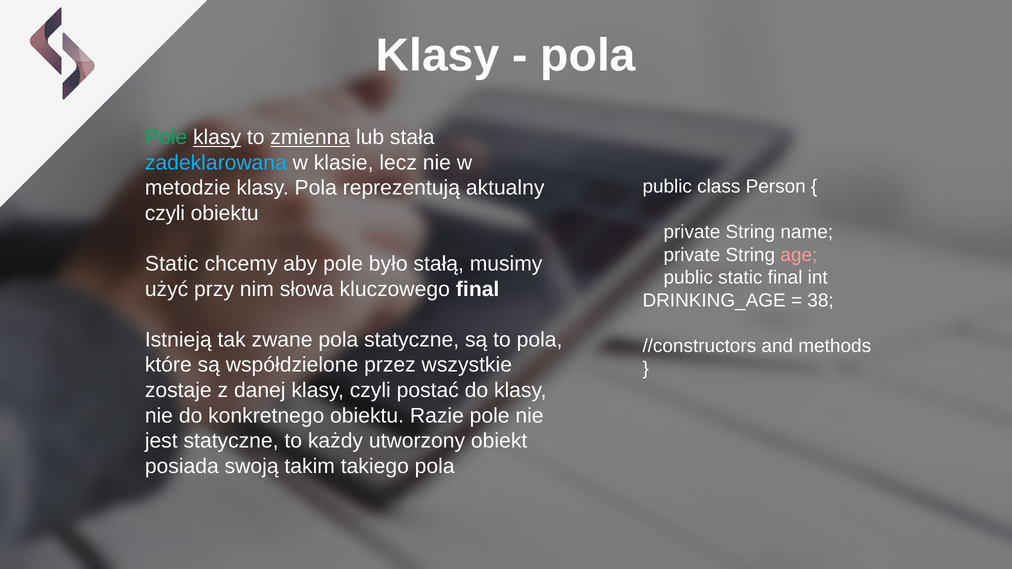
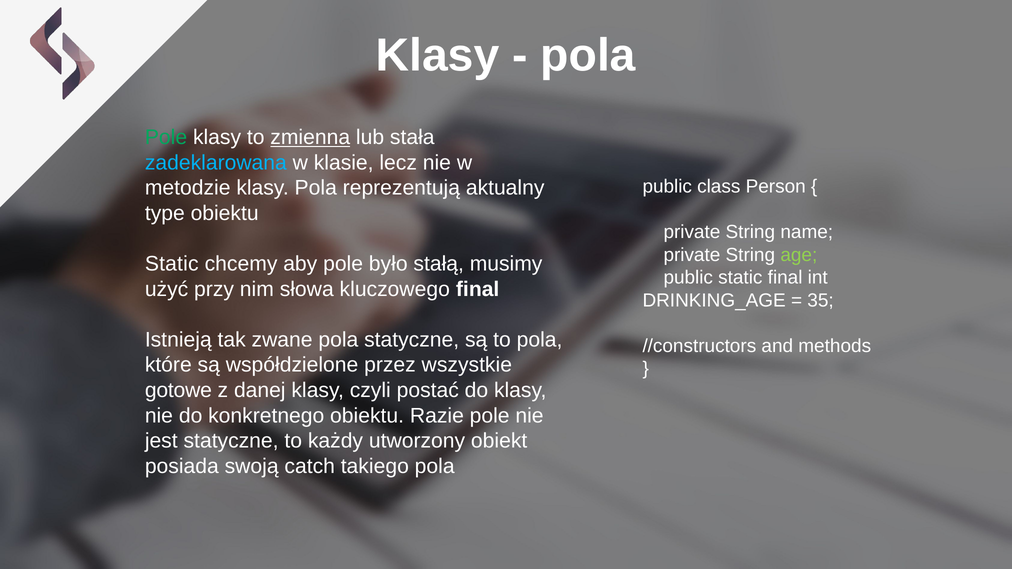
klasy underline: present -> none (217, 137)
czyli: czyli -> type (165, 213)
age colour: pink -> light green (799, 255)
38: 38 -> 35 (821, 300)
zostaje: zostaje -> gotowe (178, 390)
takim: takim -> catch (310, 466)
